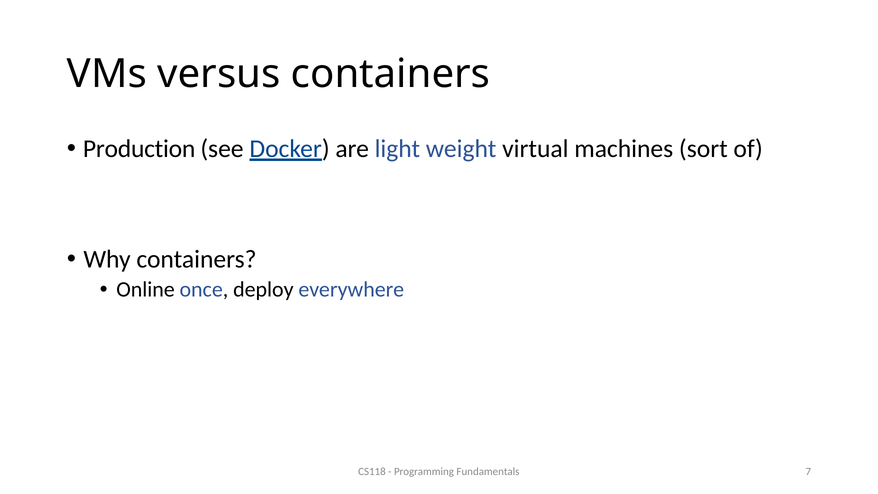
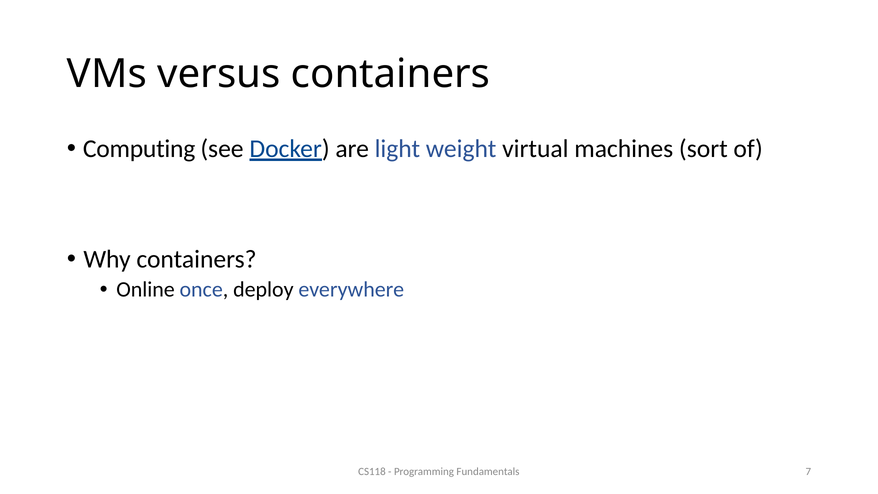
Production: Production -> Computing (139, 149)
